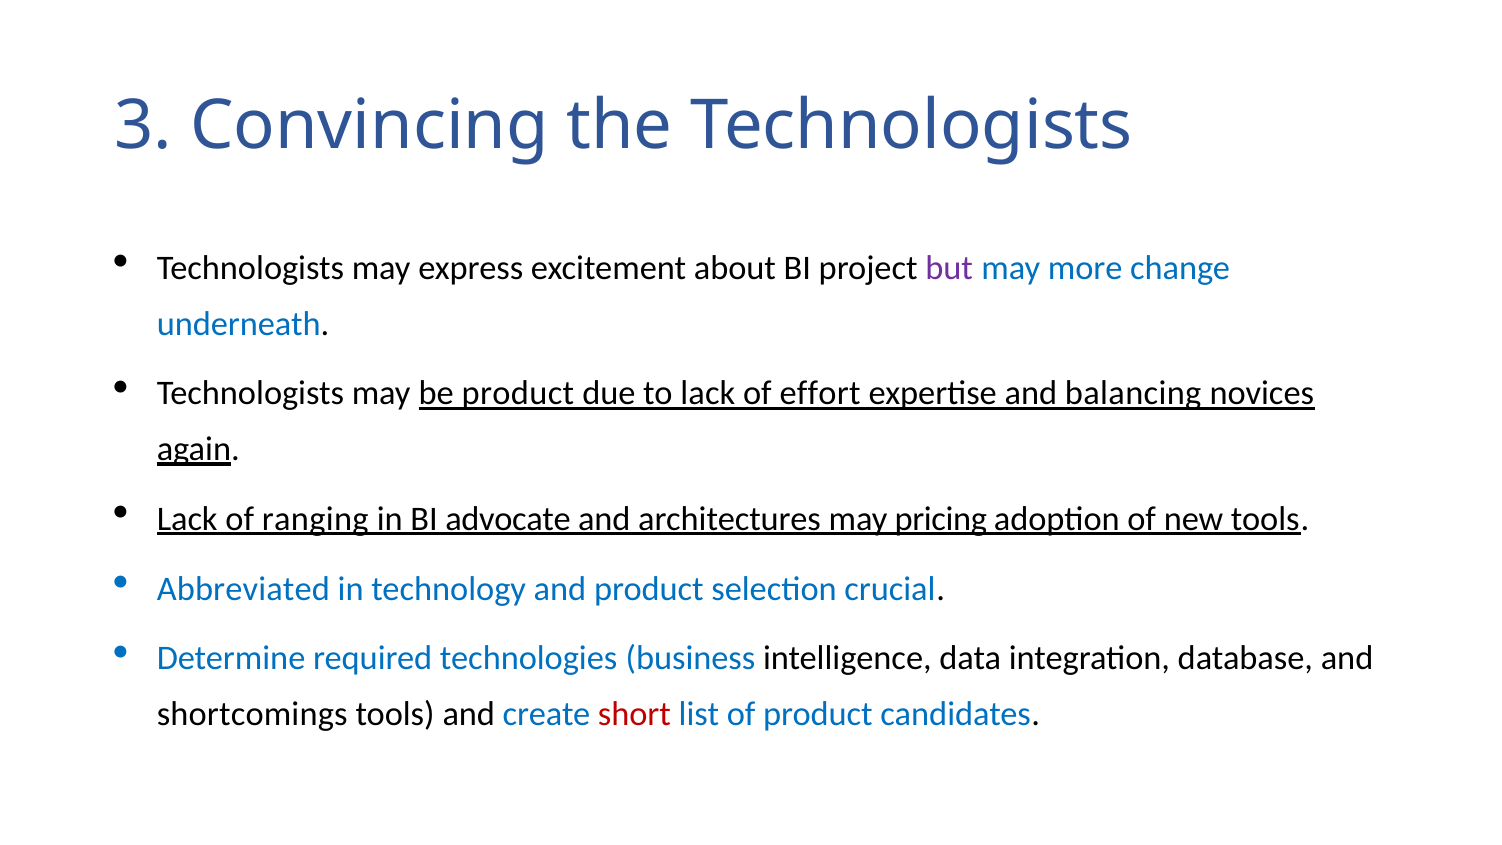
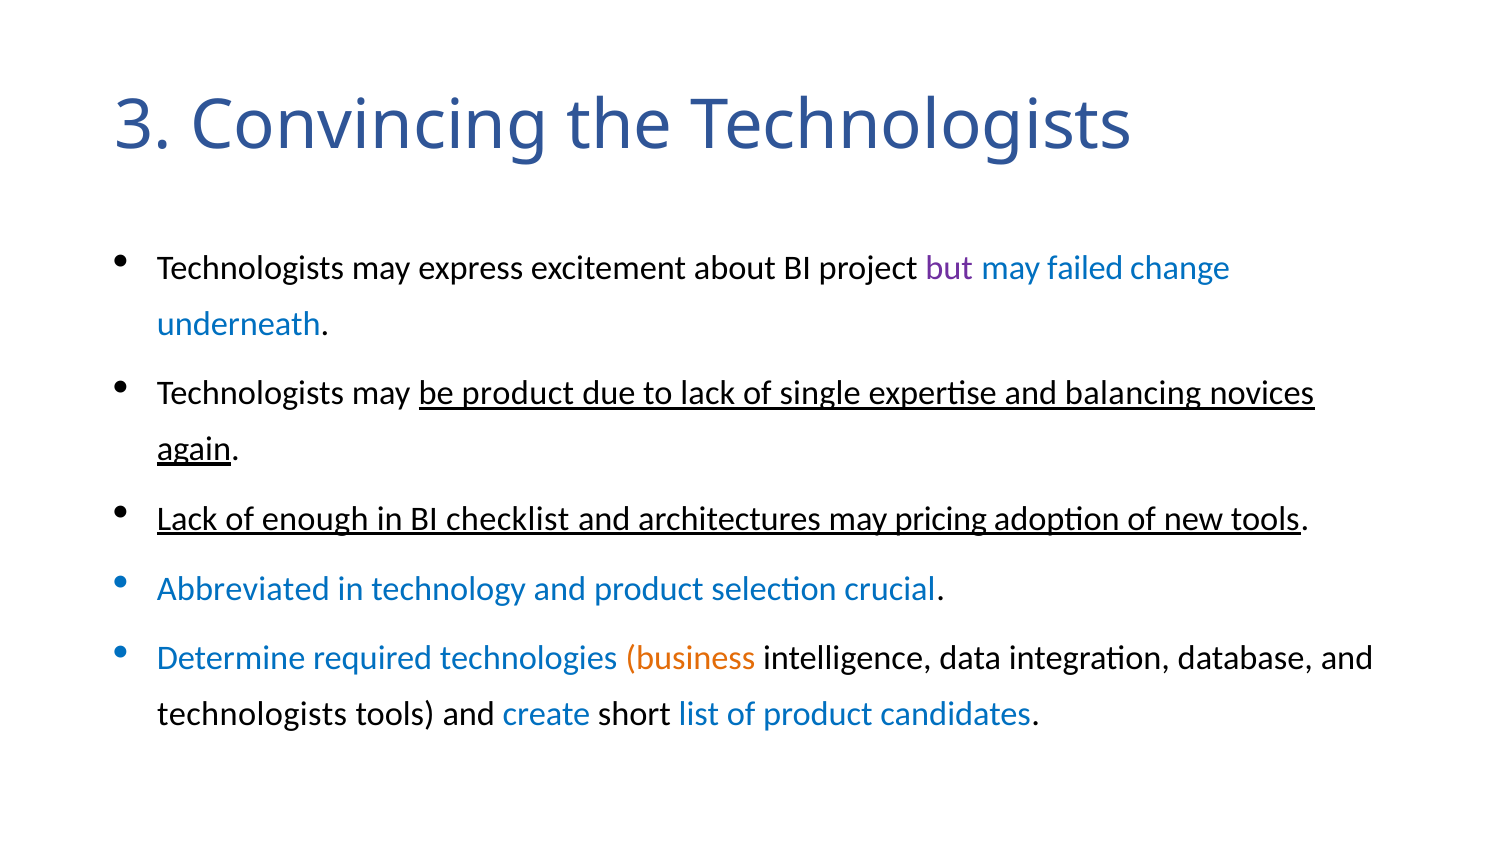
more: more -> failed (1085, 268)
effort: effort -> single (820, 393)
ranging: ranging -> enough (315, 519)
advocate: advocate -> checklist (508, 519)
business colour: blue -> orange (690, 658)
shortcomings: shortcomings -> technologists (252, 714)
short colour: red -> black (634, 714)
